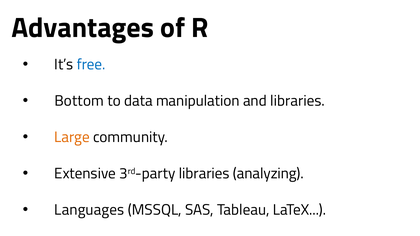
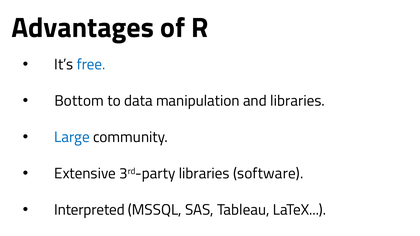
Large colour: orange -> blue (72, 137)
analyzing: analyzing -> software (268, 174)
Languages: Languages -> Interpreted (89, 210)
